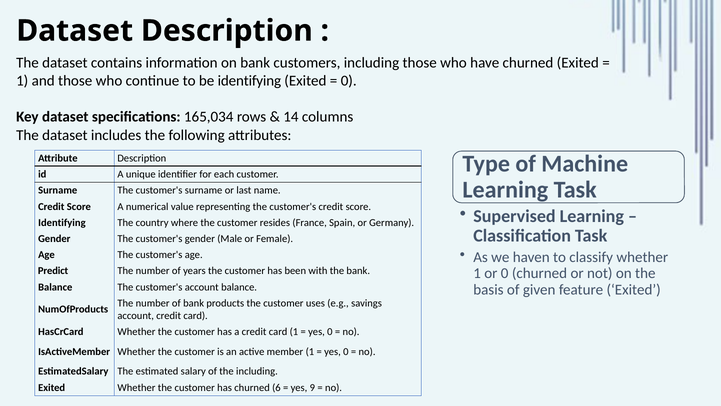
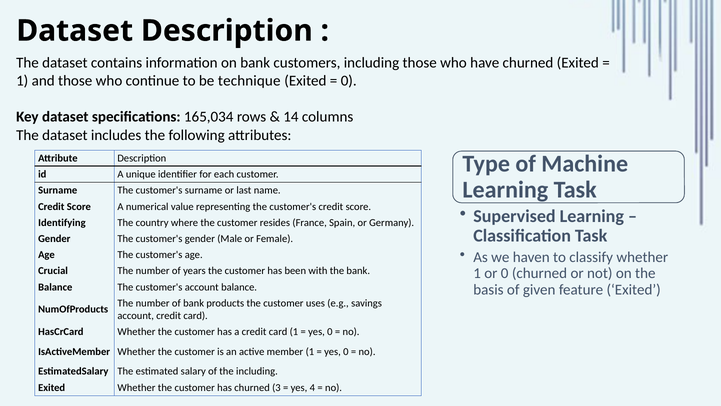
be identifying: identifying -> technique (249, 81)
Predict: Predict -> Crucial (53, 271)
6: 6 -> 3 (276, 387)
9: 9 -> 4 (312, 387)
